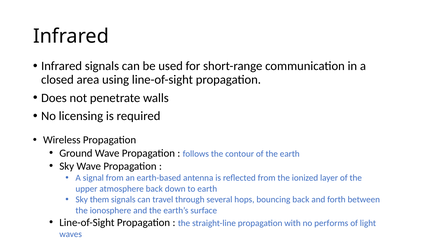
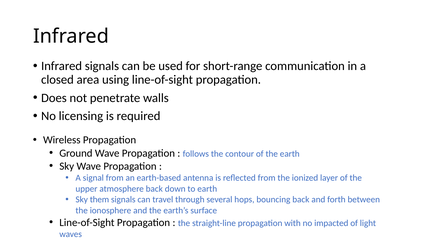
performs: performs -> impacted (331, 223)
